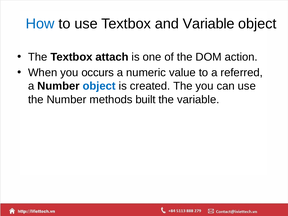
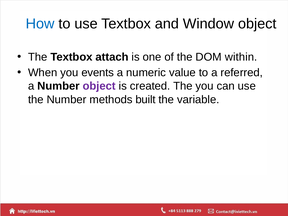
and Variable: Variable -> Window (209, 24)
action: action -> within (241, 57)
occurs: occurs -> events (98, 73)
object colour: blue -> purple (99, 86)
